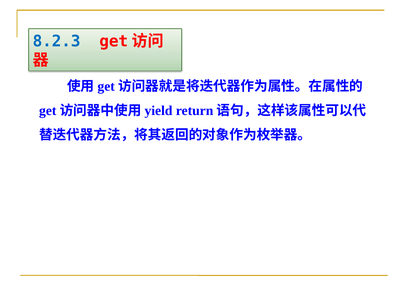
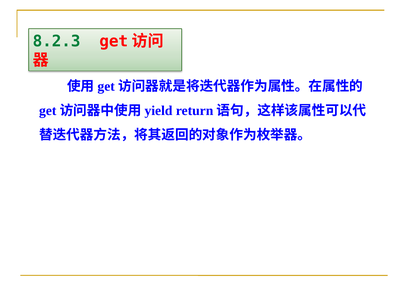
8.2.3 colour: blue -> green (57, 41)
